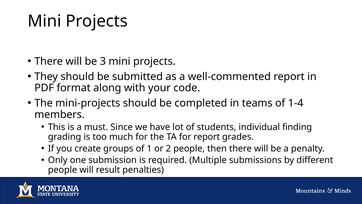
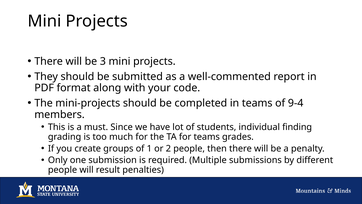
1-4: 1-4 -> 9-4 (296, 103)
for report: report -> teams (207, 137)
